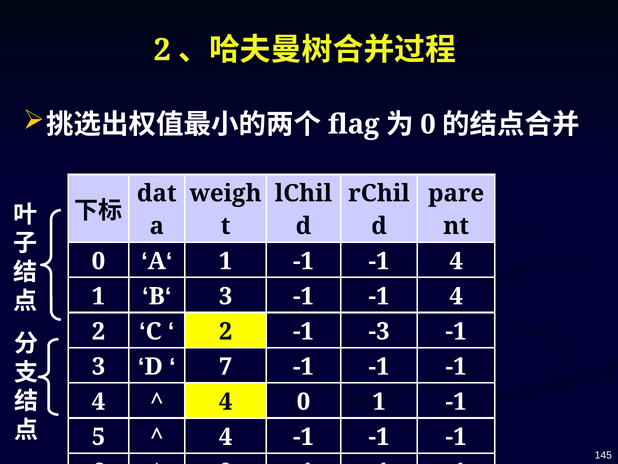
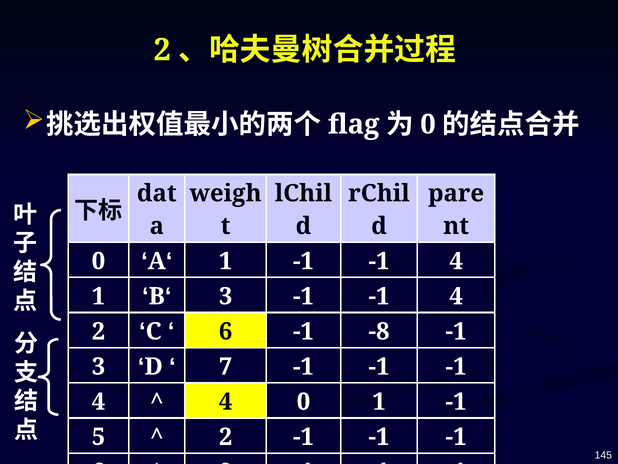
2: 2 -> 6 (226, 331)
-3: -3 -> -8 (379, 331)
4: 4 -> 2 (226, 436)
